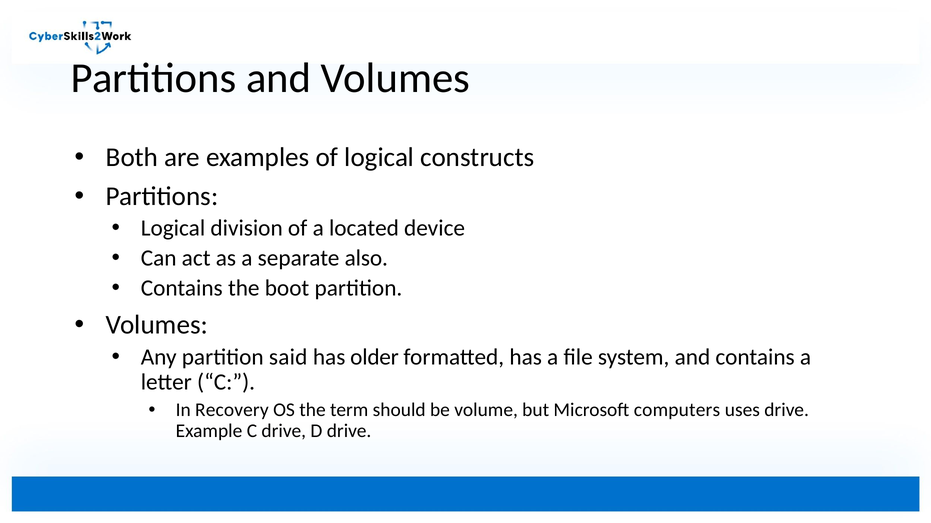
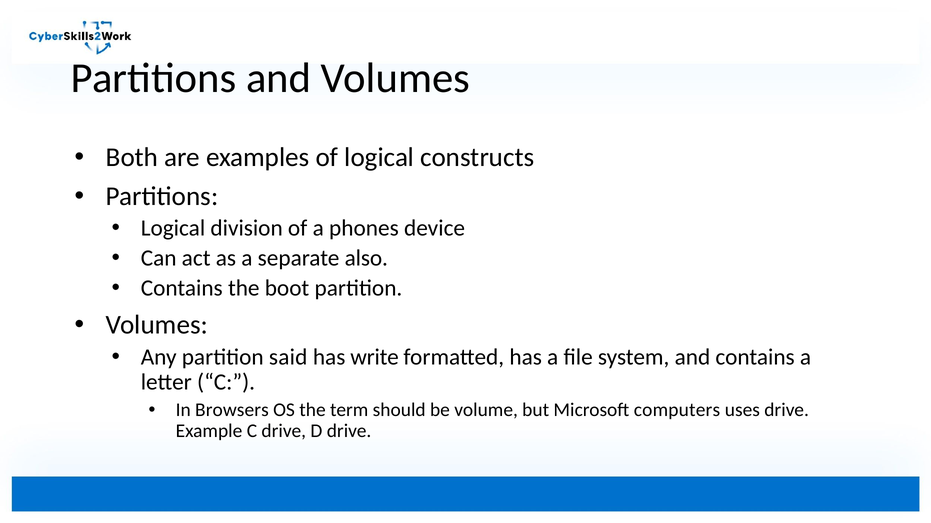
located: located -> phones (364, 229)
older: older -> write (375, 357)
Recovery: Recovery -> Browsers (232, 410)
